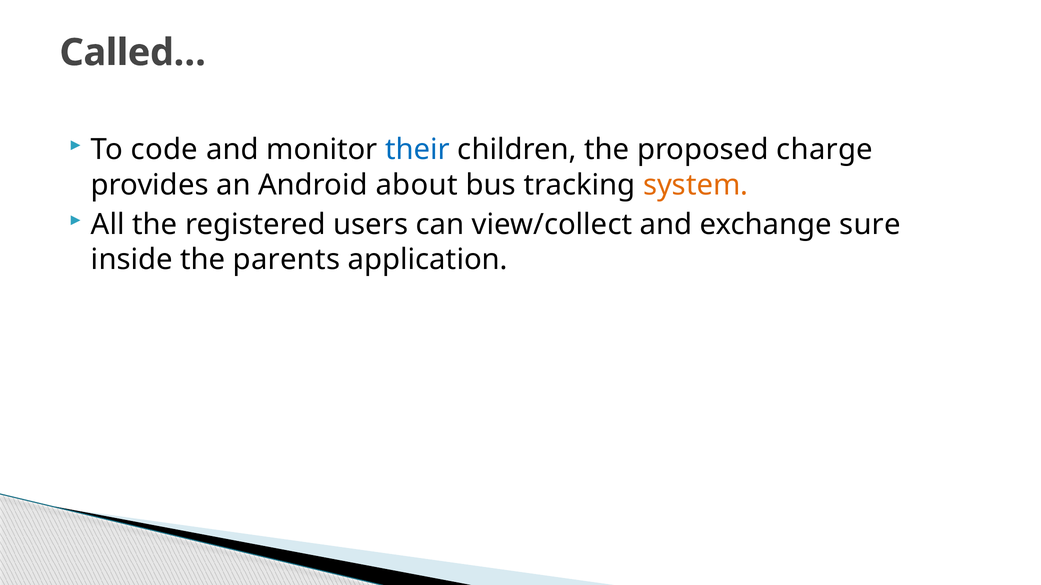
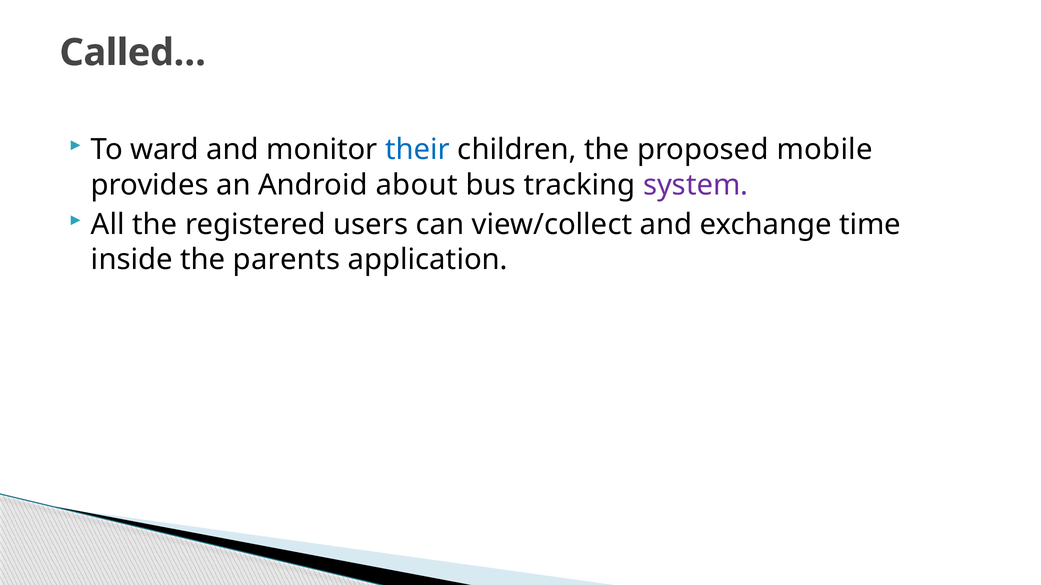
code: code -> ward (165, 150)
charge: charge -> mobile (825, 150)
system colour: orange -> purple (696, 185)
sure: sure -> time (870, 225)
